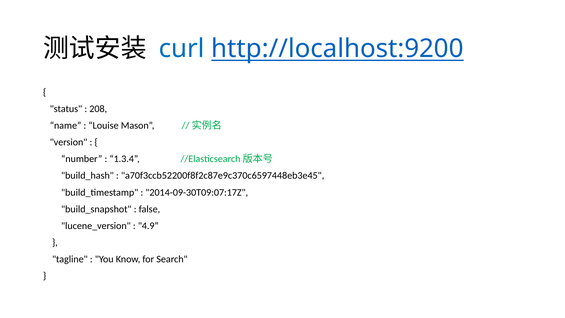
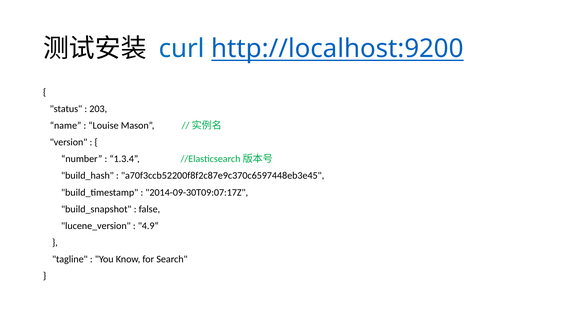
208: 208 -> 203 (98, 109)
